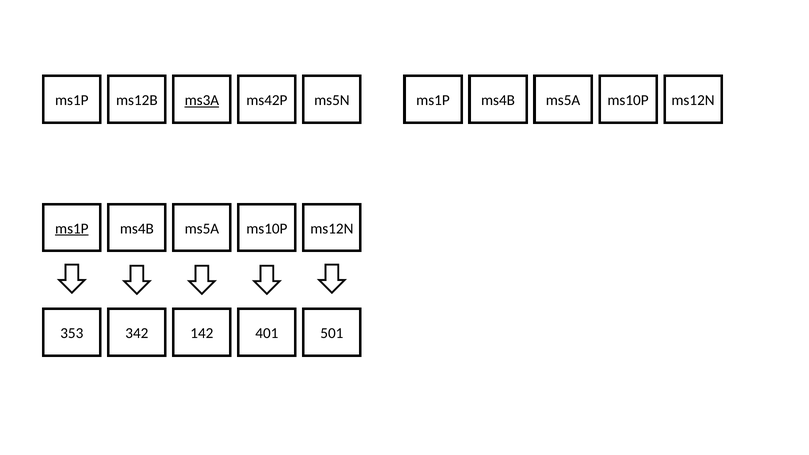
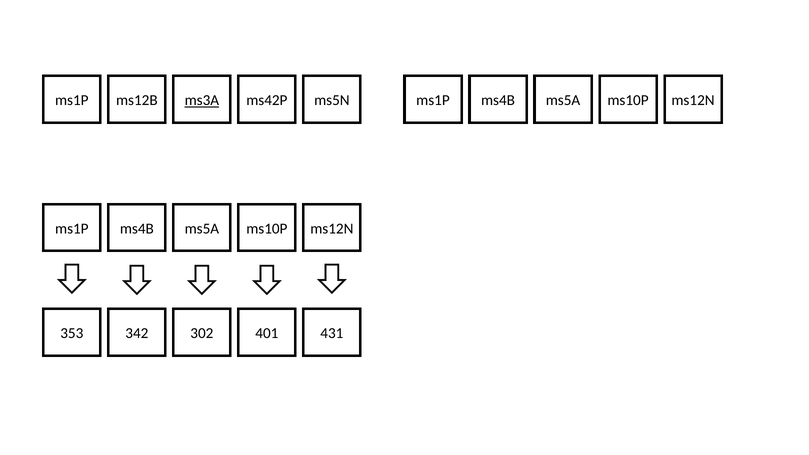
ms1P underline: present -> none (72, 229)
142: 142 -> 302 (202, 333)
501: 501 -> 431 (332, 333)
